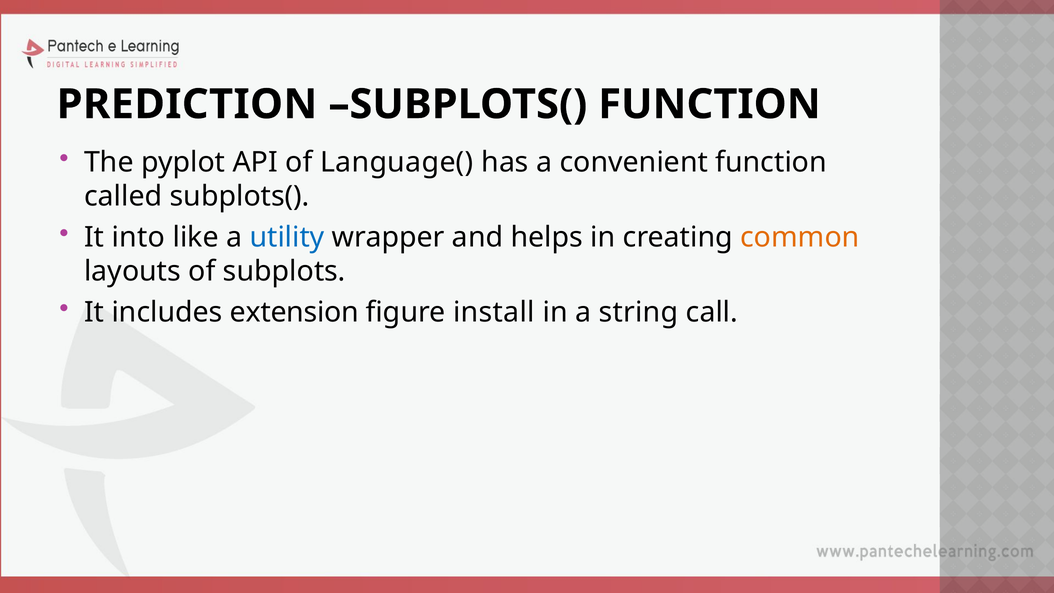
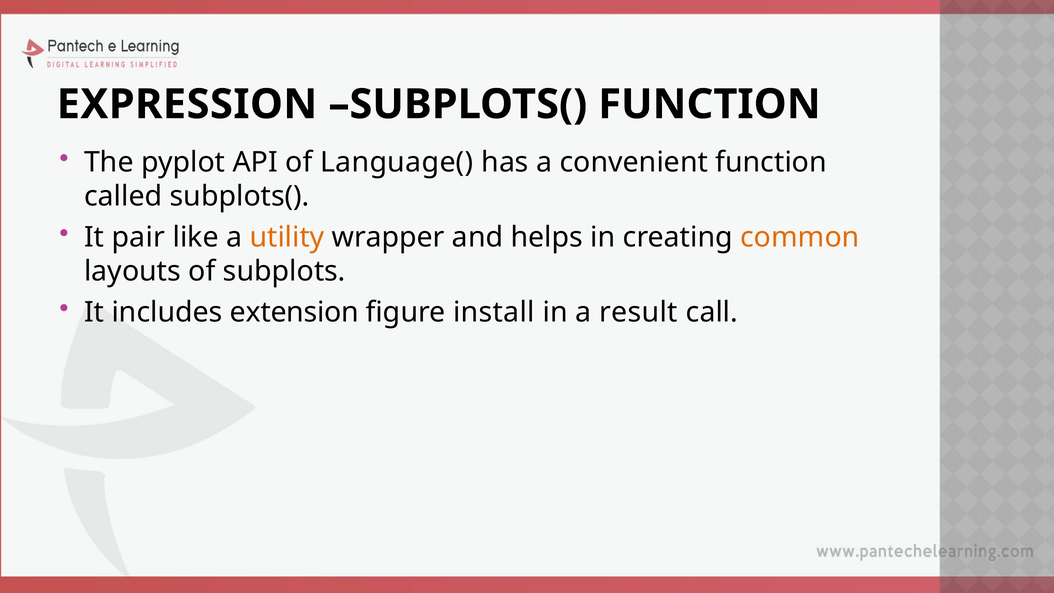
PREDICTION: PREDICTION -> EXPRESSION (187, 104)
into: into -> pair (138, 237)
utility colour: blue -> orange (287, 237)
string: string -> result (638, 312)
